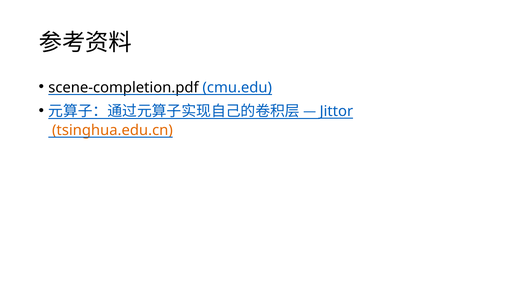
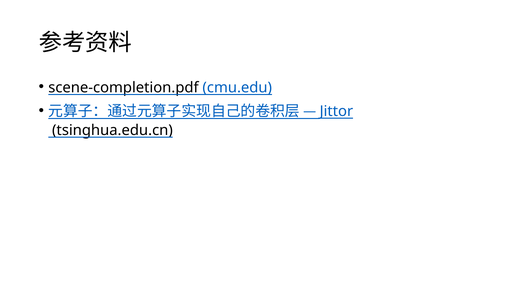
tsinghua.edu.cn colour: orange -> black (112, 130)
